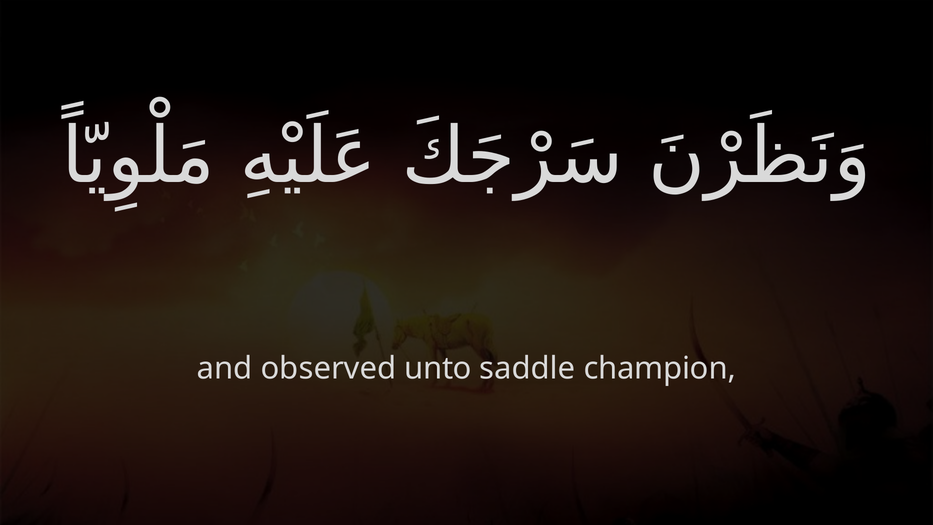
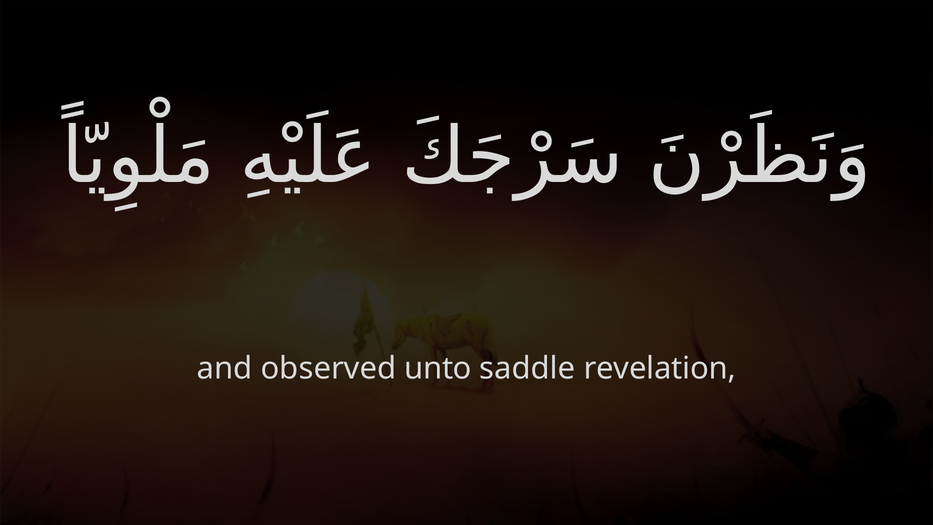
champion: champion -> revelation (660, 368)
